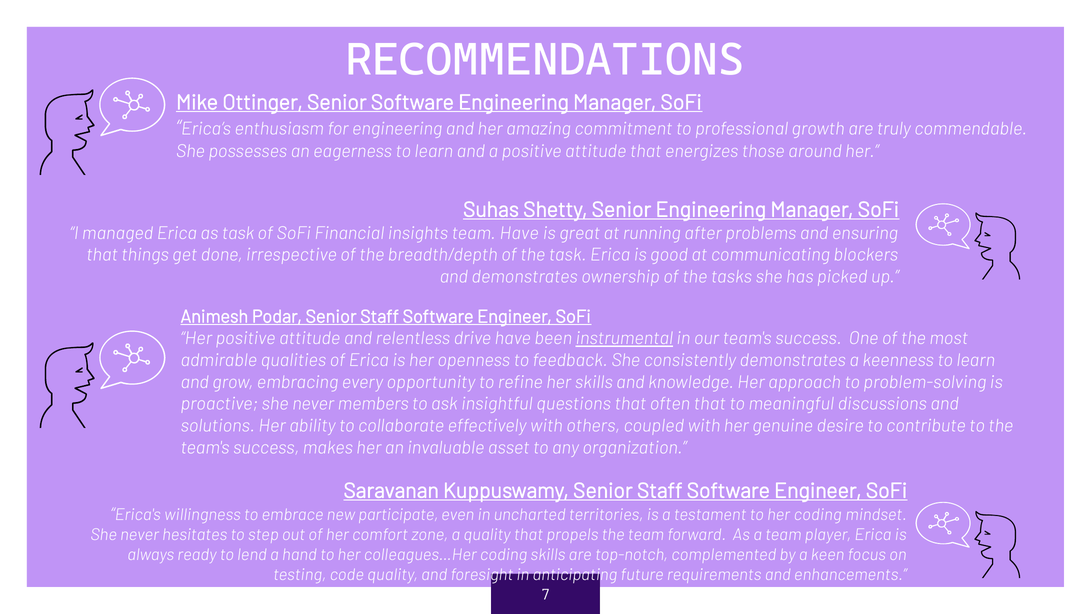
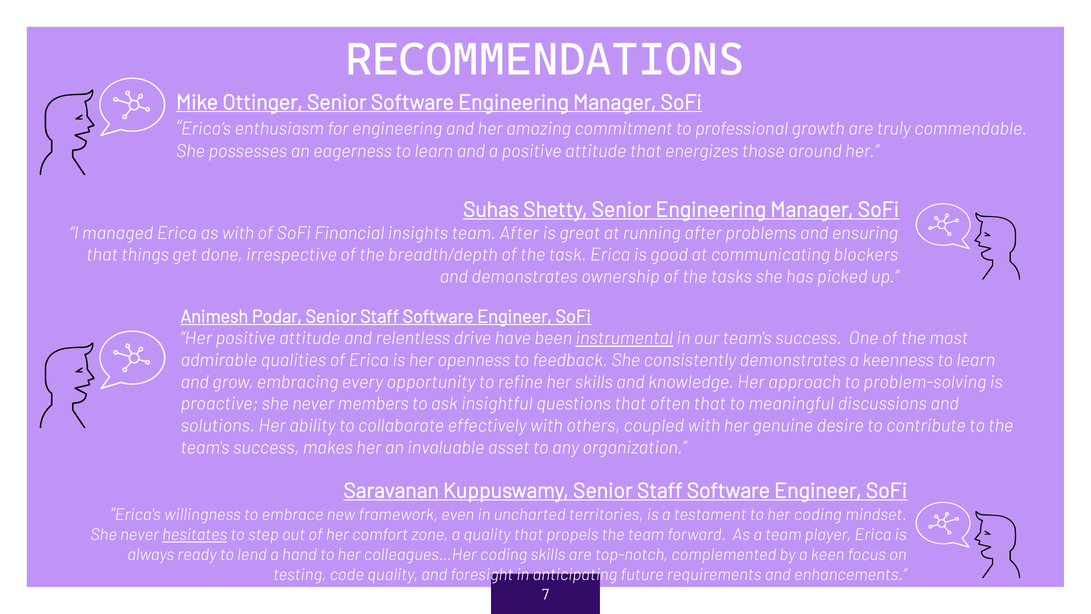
as task: task -> with (238, 233)
team Have: Have -> After (519, 233)
participate: participate -> framework (398, 514)
hesitates underline: none -> present (195, 535)
